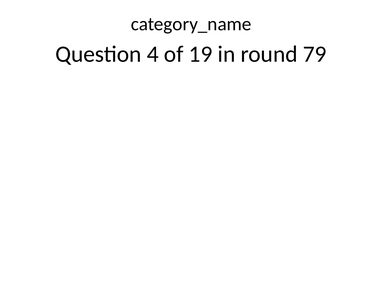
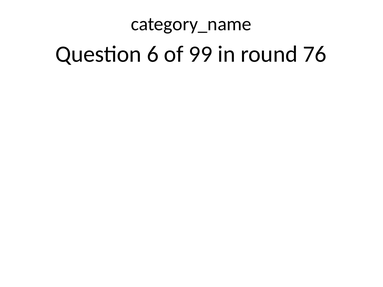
4: 4 -> 6 (153, 54)
19: 19 -> 99 (201, 54)
79: 79 -> 76 (315, 54)
